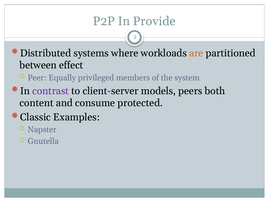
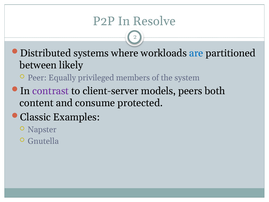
Provide: Provide -> Resolve (154, 21)
are colour: orange -> blue (196, 53)
effect: effect -> likely (71, 65)
